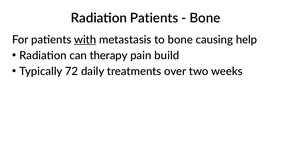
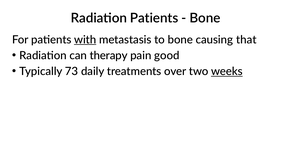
help: help -> that (246, 40)
build: build -> good (167, 56)
72: 72 -> 73 (72, 72)
weeks underline: none -> present (227, 72)
